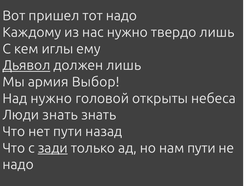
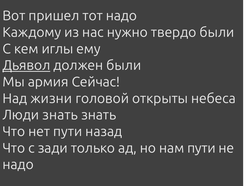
твердо лишь: лишь -> были (217, 32)
должен лишь: лишь -> были (124, 65)
Выбор: Выбор -> Сейчас (96, 82)
Над нужно: нужно -> жизни (51, 99)
зади underline: present -> none (53, 148)
